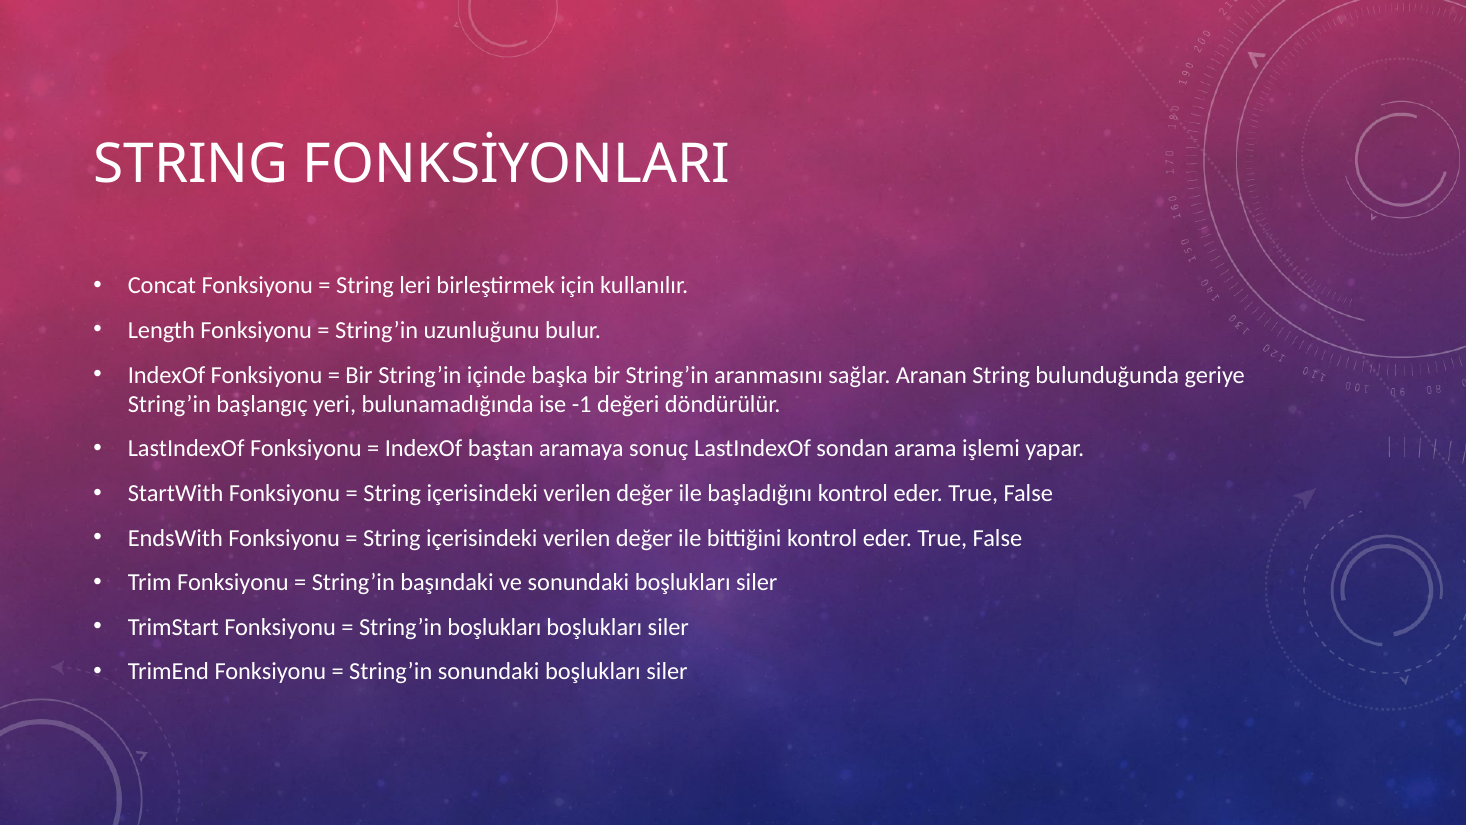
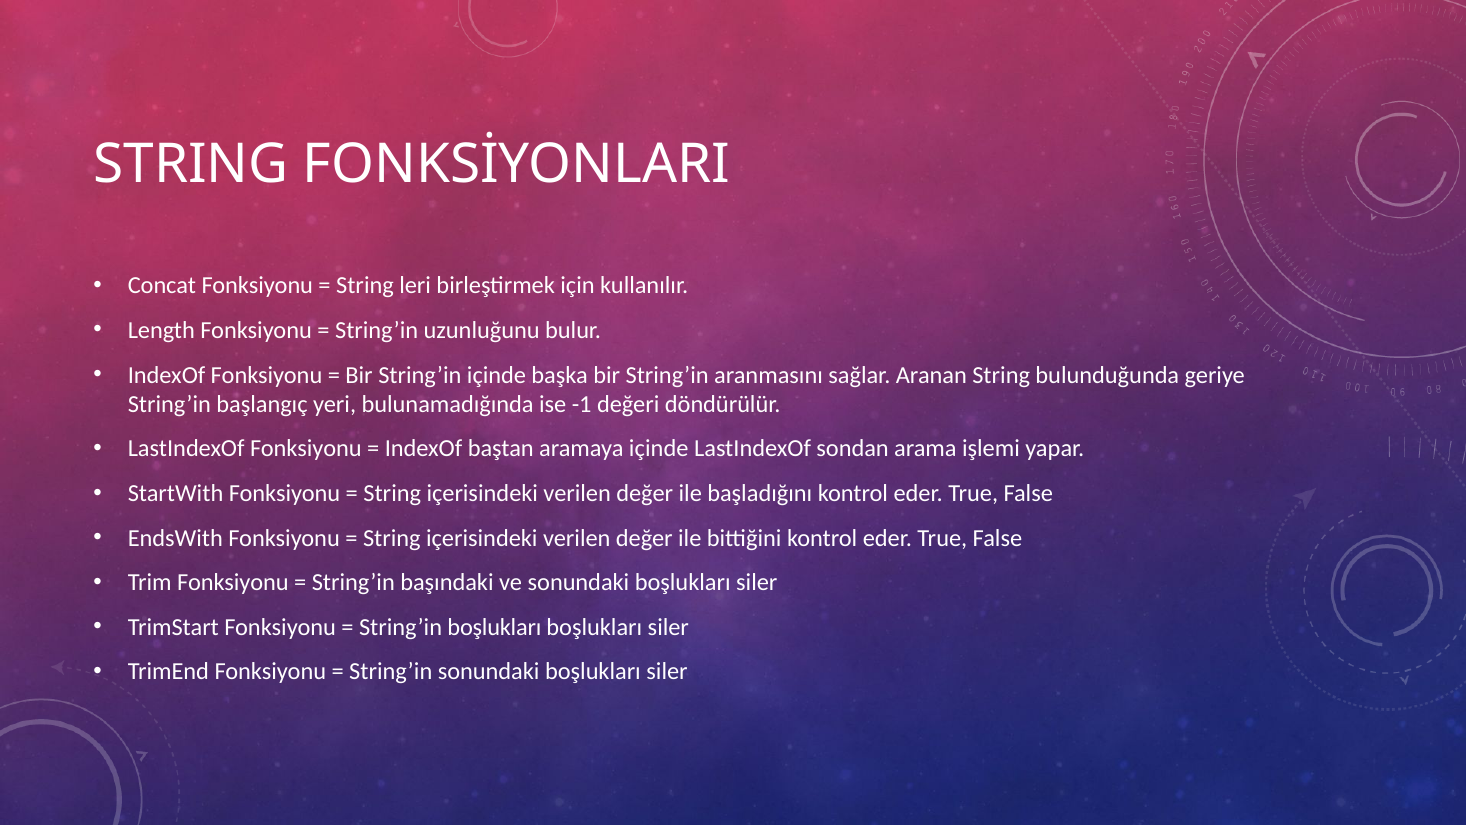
aramaya sonuç: sonuç -> içinde (659, 449)
